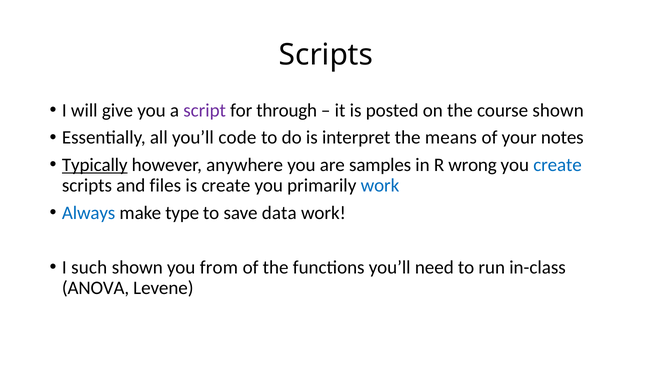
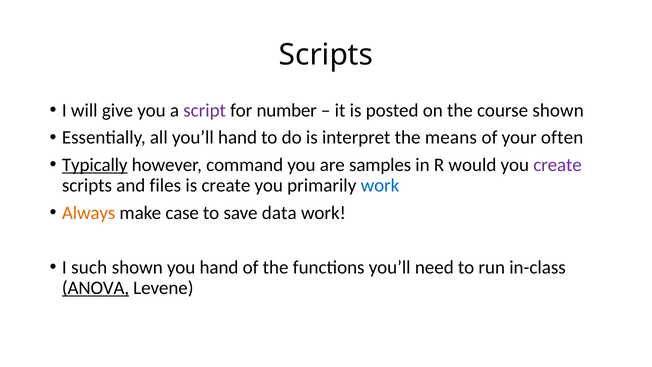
through: through -> number (287, 110)
you’ll code: code -> hand (238, 137)
notes: notes -> often (562, 137)
anywhere: anywhere -> command (245, 165)
wrong: wrong -> would (472, 165)
create colour: blue -> purple (558, 165)
Always colour: blue -> orange (89, 213)
type: type -> case (182, 213)
you from: from -> hand (219, 267)
ANOVA underline: none -> present (96, 288)
